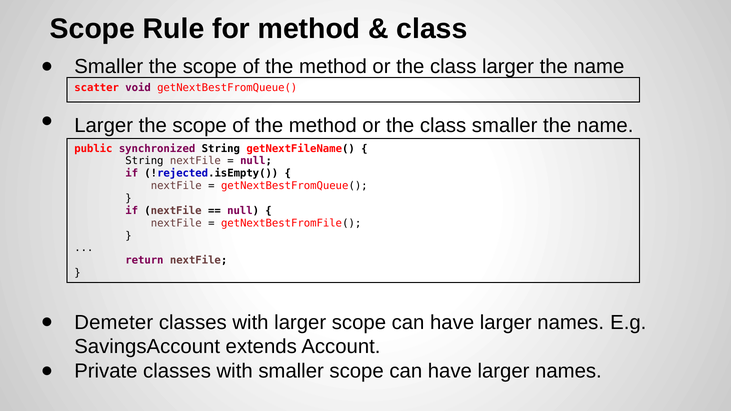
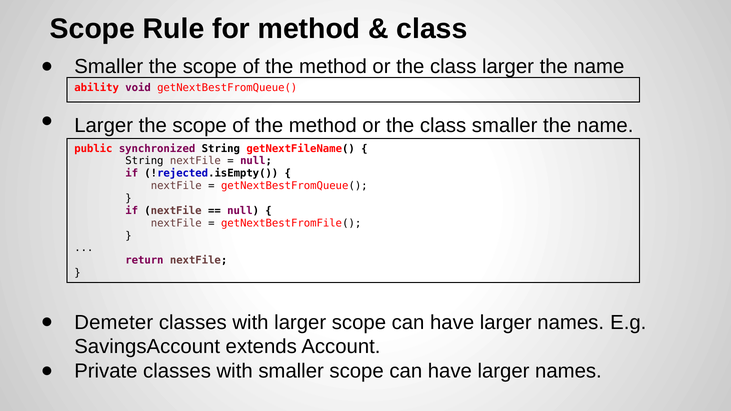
scatter: scatter -> ability (97, 88)
